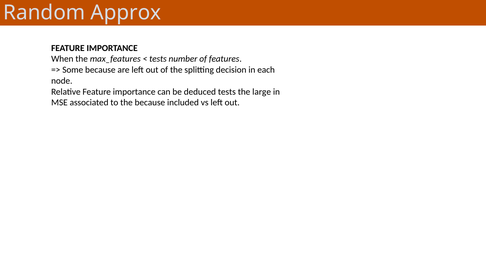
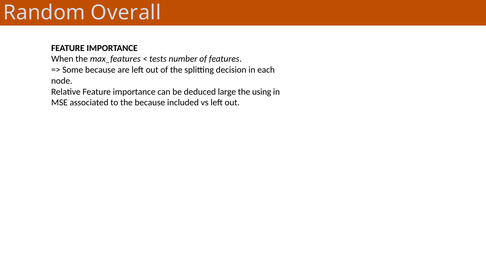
Approx: Approx -> Overall (126, 13)
deduced tests: tests -> large (227, 92)
large: large -> using (262, 92)
